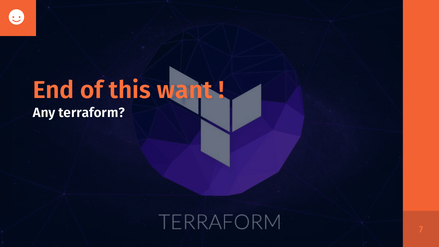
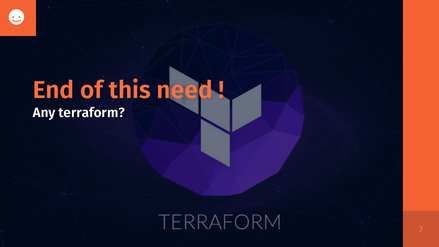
want: want -> need (185, 90)
